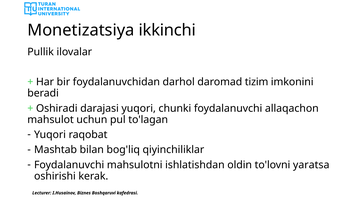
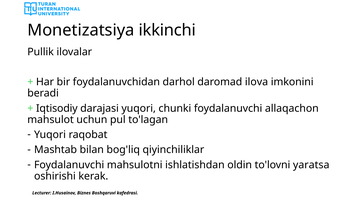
tizim: tizim -> ilova (256, 82)
Oshiradi: Oshiradi -> Iqtisodiy (57, 108)
